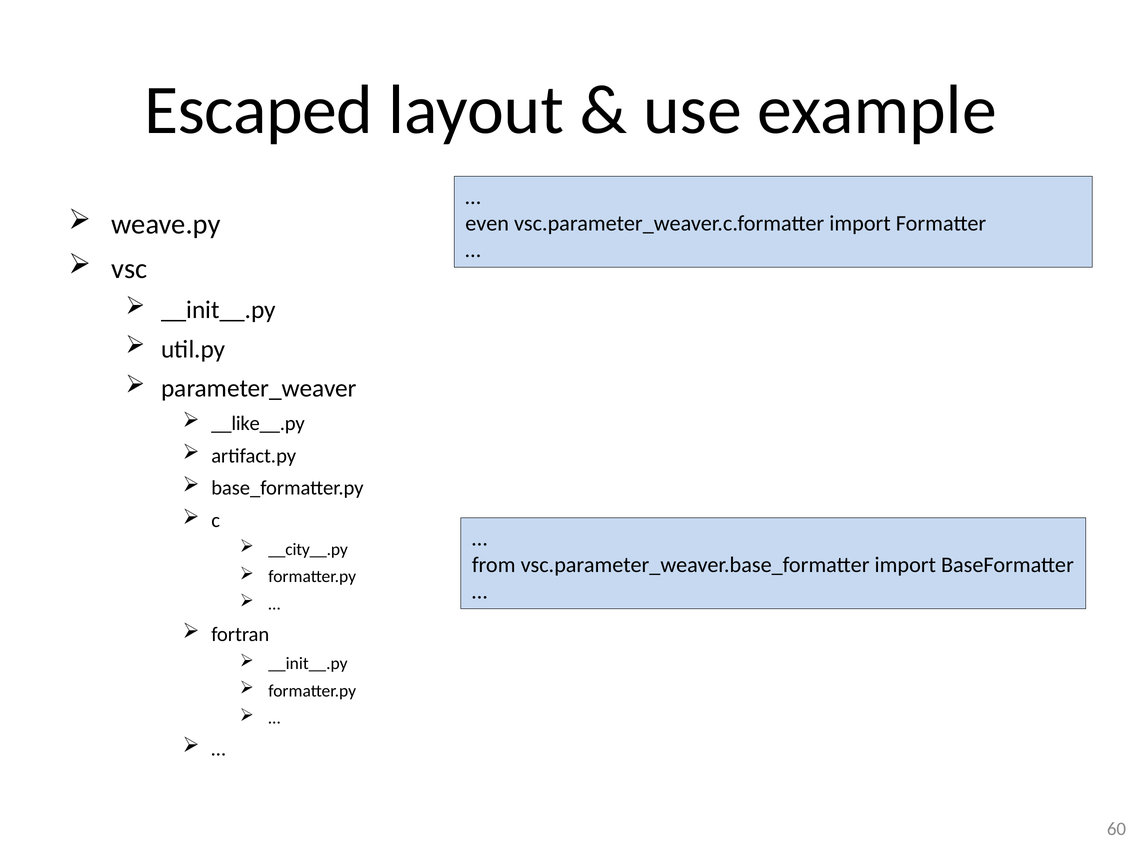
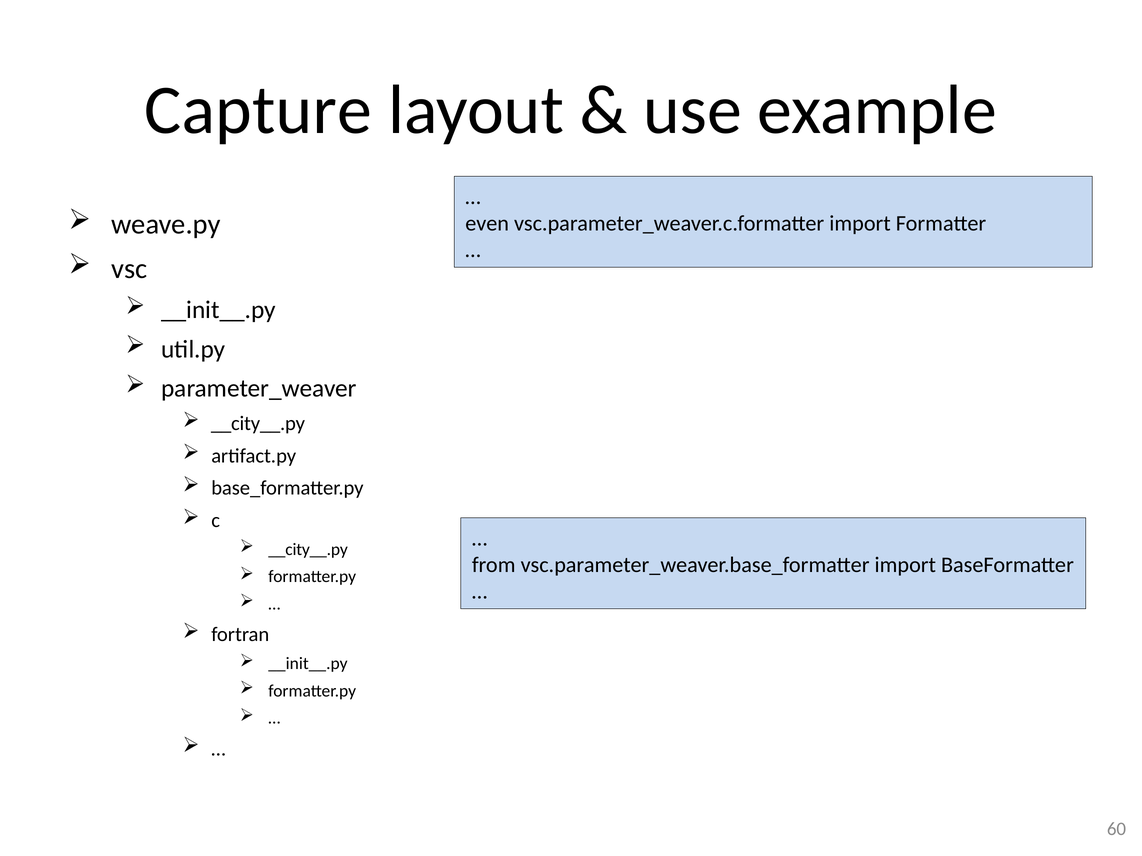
Escaped: Escaped -> Capture (258, 111)
__like__.py: __like__.py -> __city__.py (258, 424)
